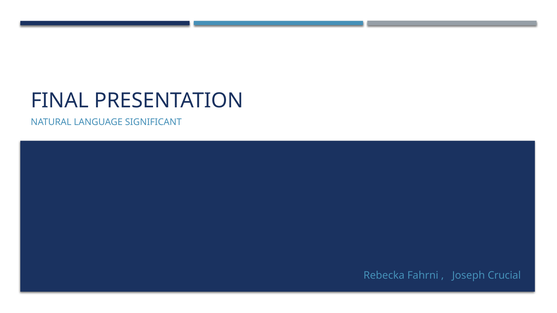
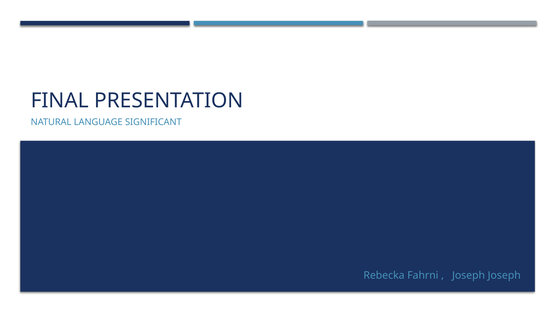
Joseph Crucial: Crucial -> Joseph (504, 276)
